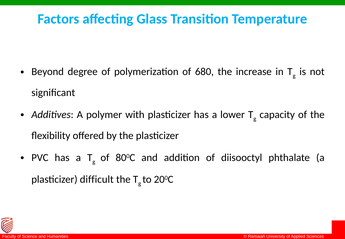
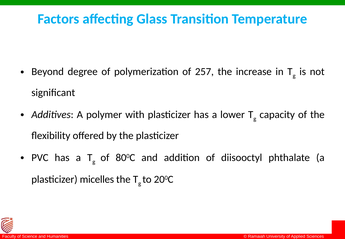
680: 680 -> 257 (204, 72)
difficult: difficult -> micelles (97, 179)
